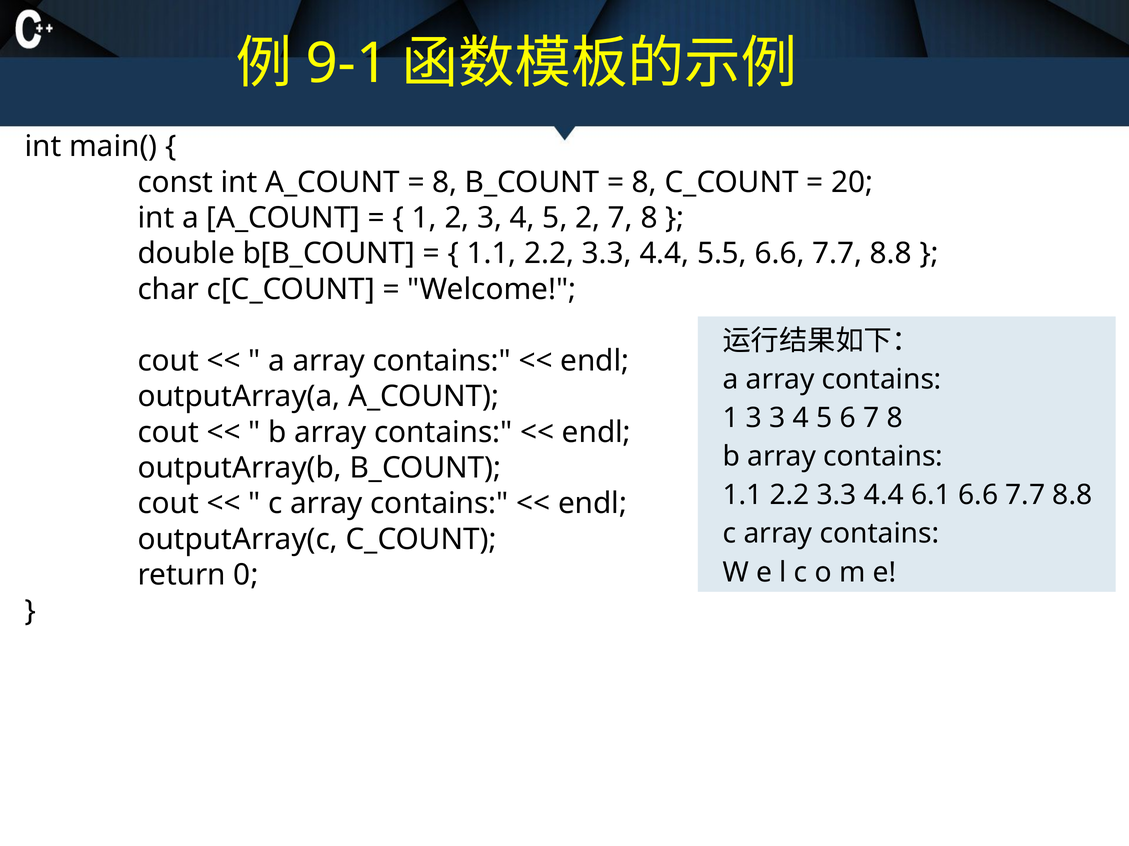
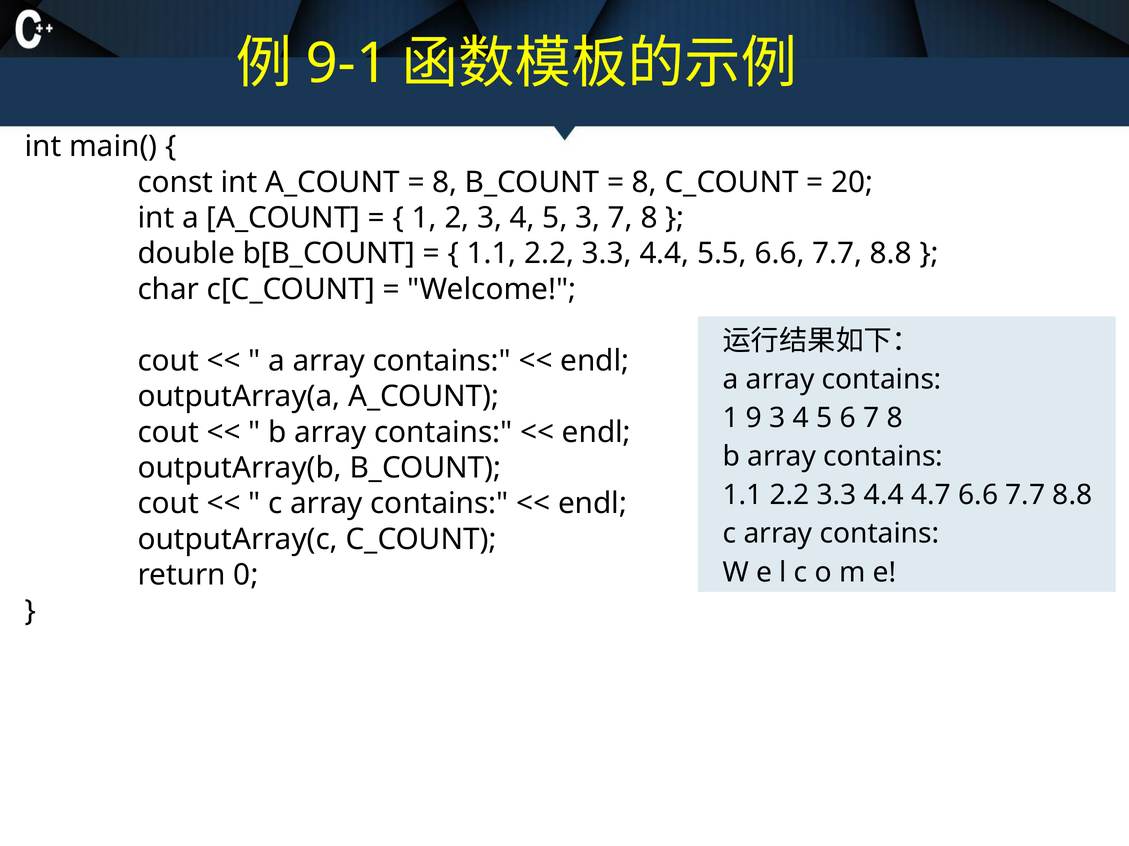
5 2: 2 -> 3 (588, 218)
1 3: 3 -> 9 (754, 418)
6.1: 6.1 -> 4.7 (931, 496)
